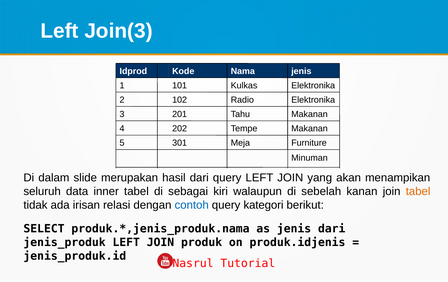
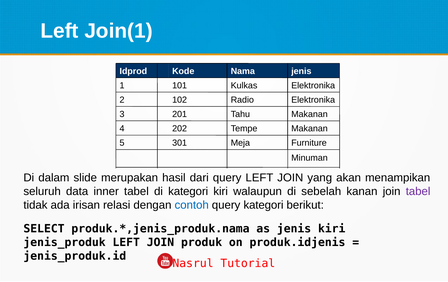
Join(3: Join(3 -> Join(1 (119, 31)
di sebagai: sebagai -> kategori (188, 191)
tabel colour: orange -> purple (418, 191)
jenis dari: dari -> kiri (332, 229)
